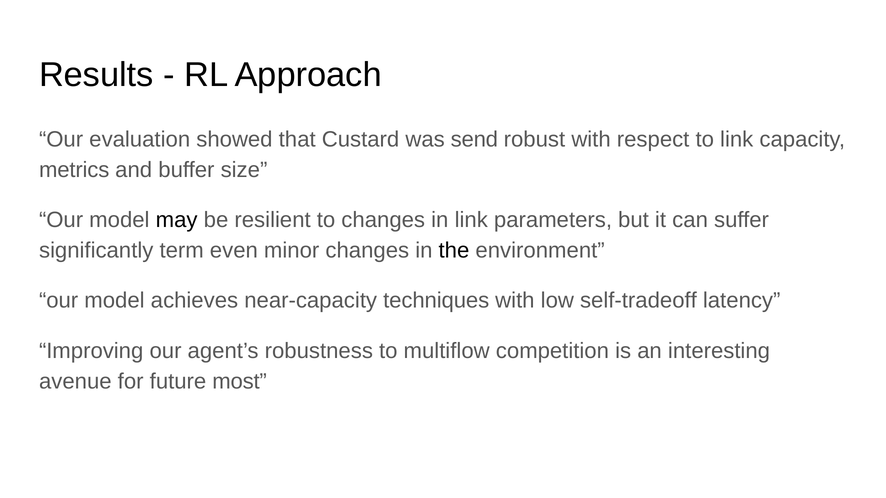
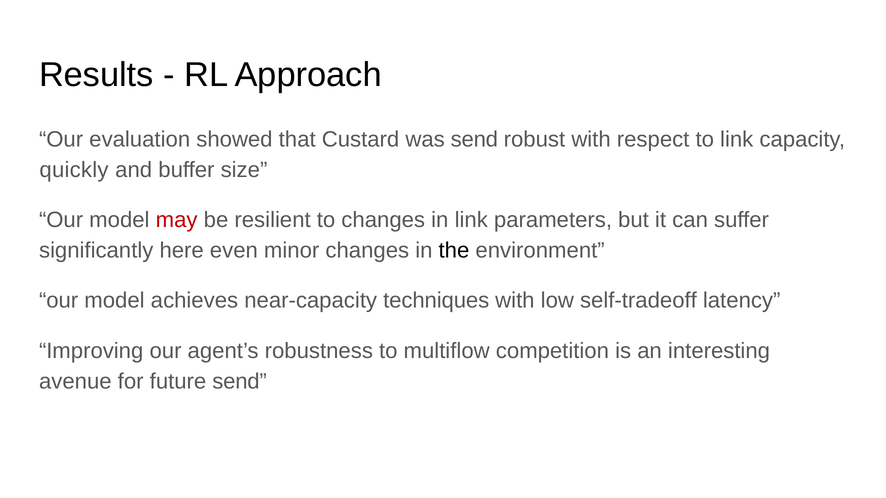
metrics: metrics -> quickly (74, 170)
may colour: black -> red (177, 220)
term: term -> here (182, 251)
future most: most -> send (240, 382)
